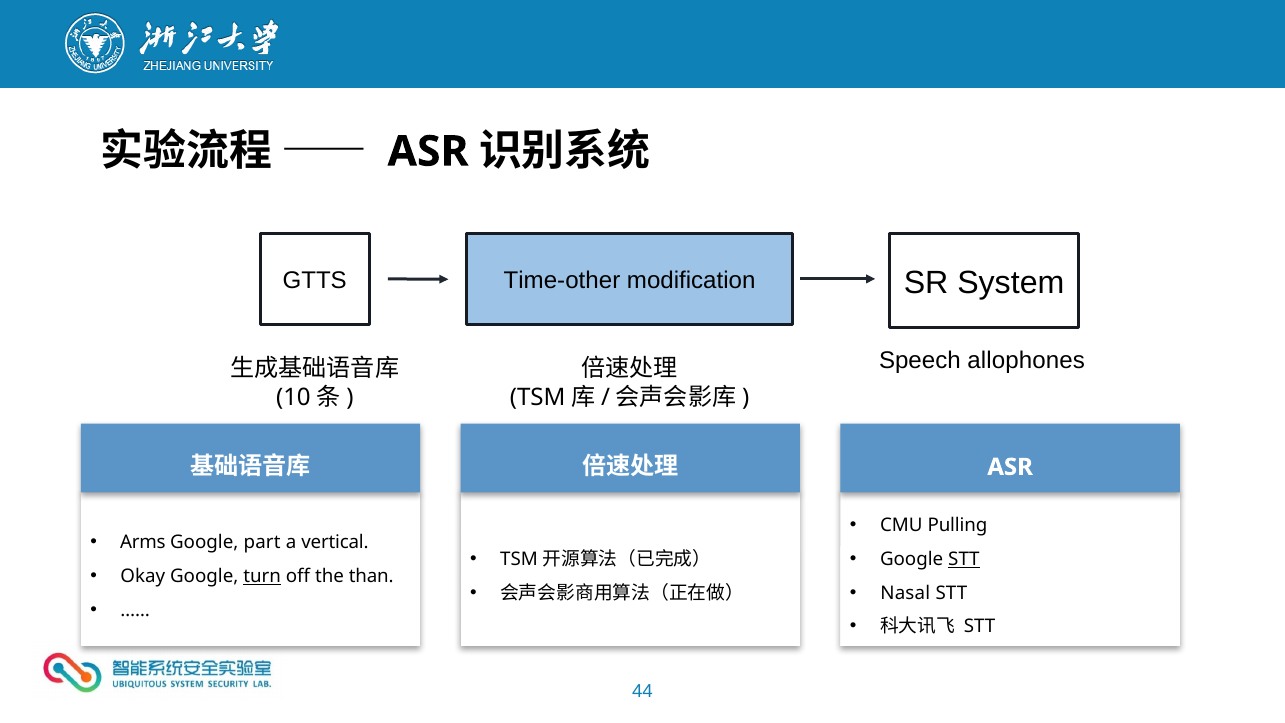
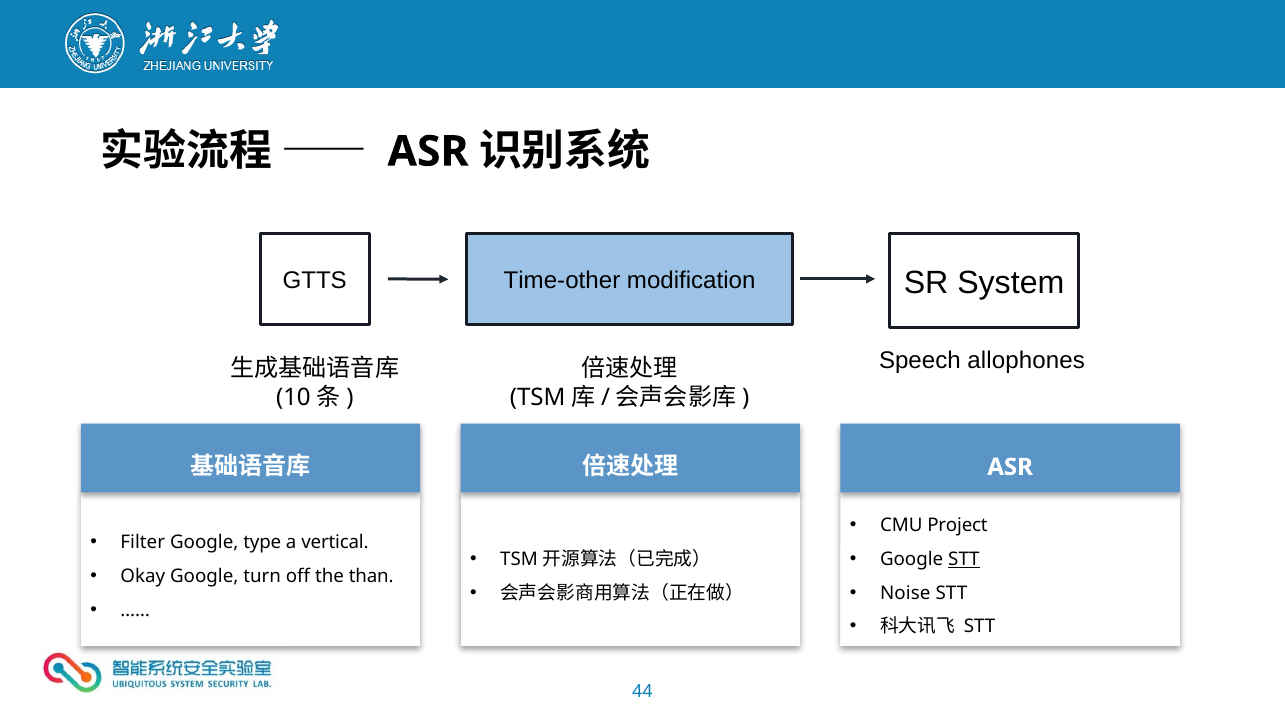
Pulling: Pulling -> Project (958, 525)
Arms: Arms -> Filter (143, 542)
part: part -> type (262, 542)
turn underline: present -> none (262, 576)
Nasal: Nasal -> Noise (905, 593)
